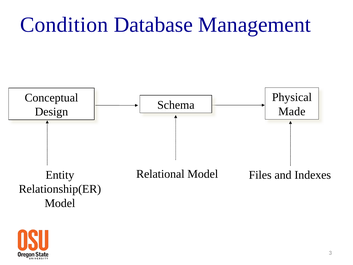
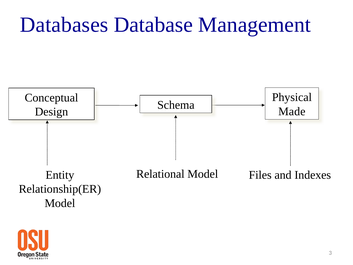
Condition: Condition -> Databases (64, 25)
